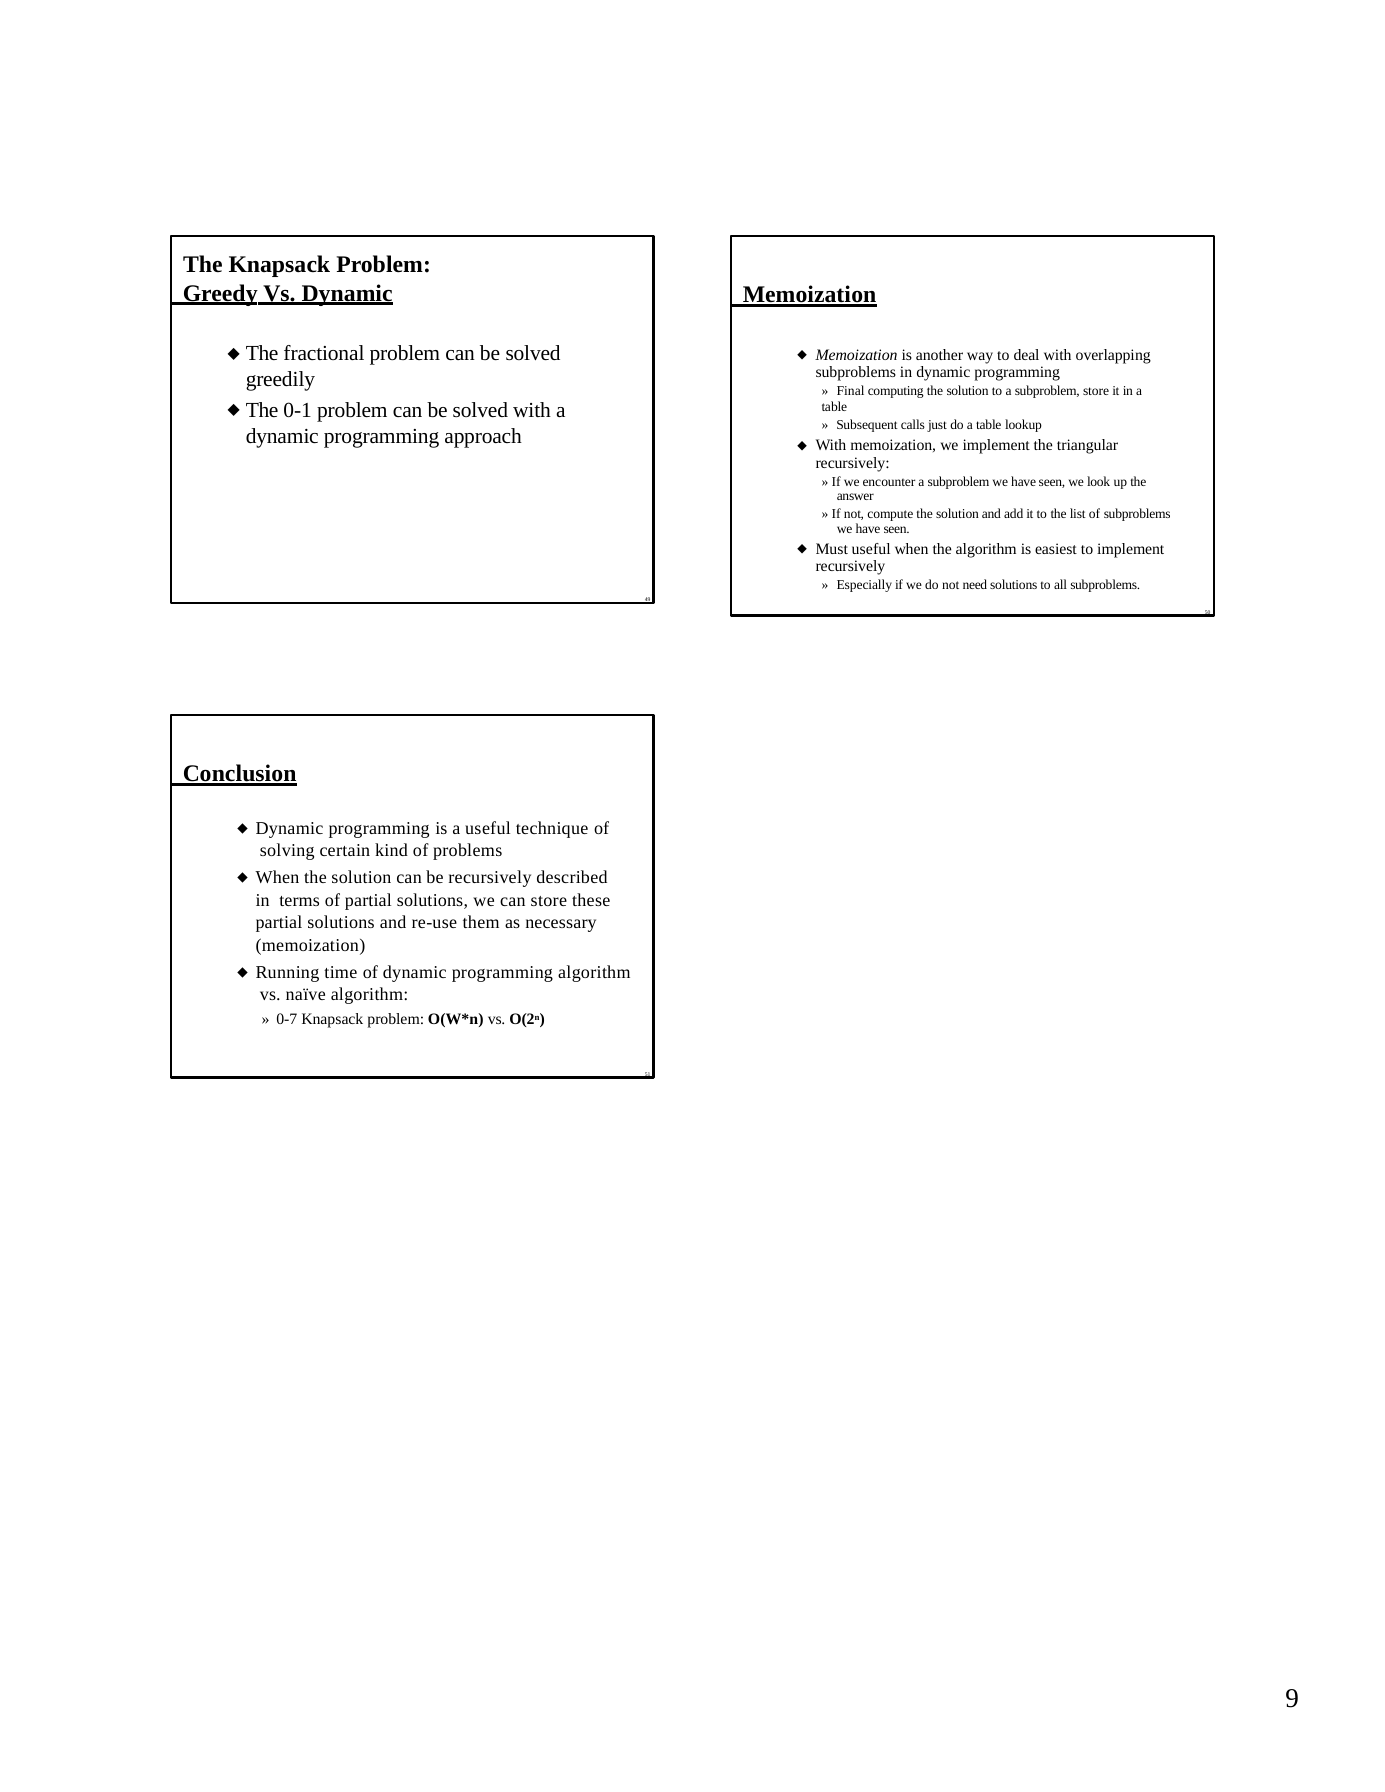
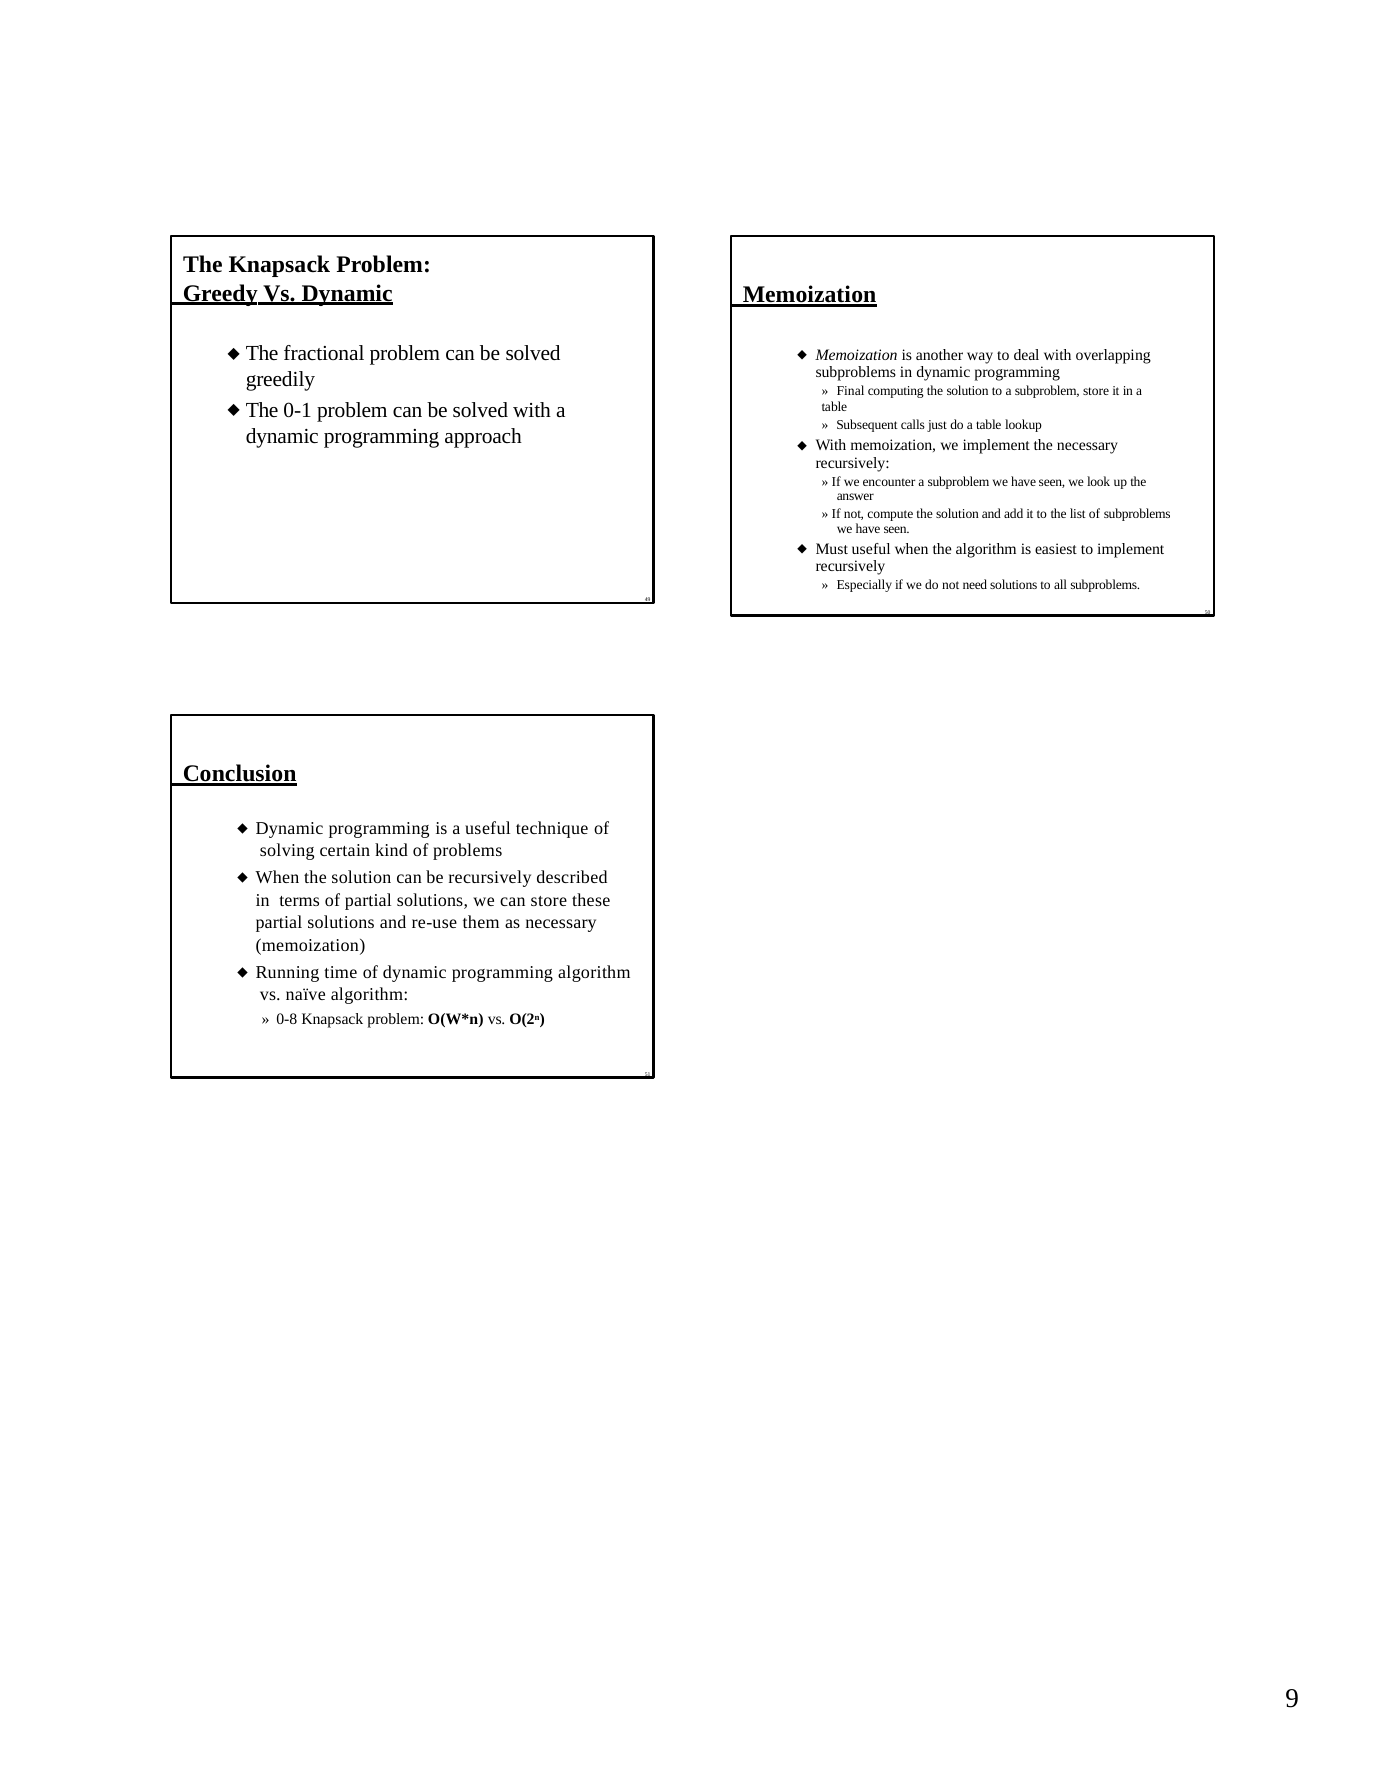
the triangular: triangular -> necessary (1088, 446)
0-7: 0-7 -> 0-8 (287, 1019)
